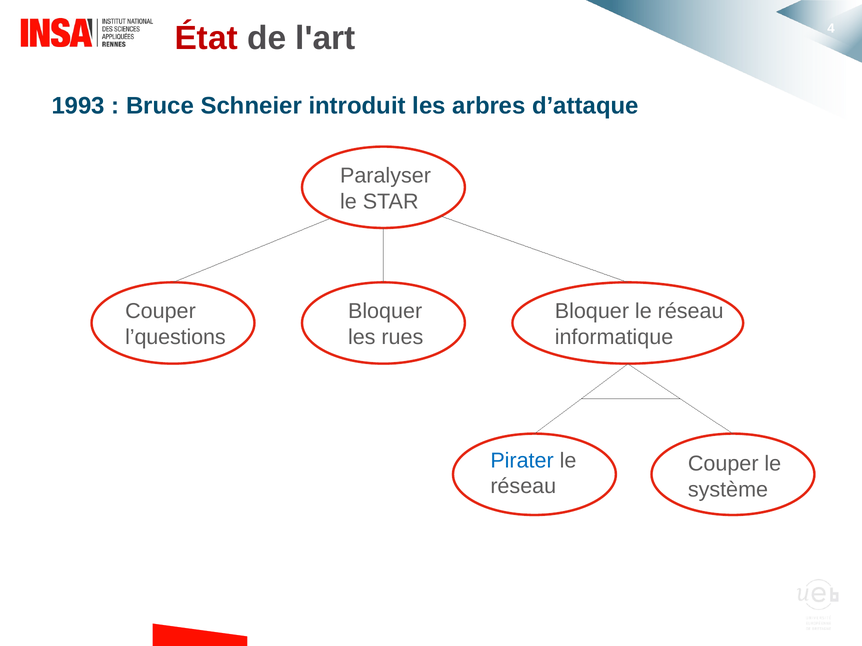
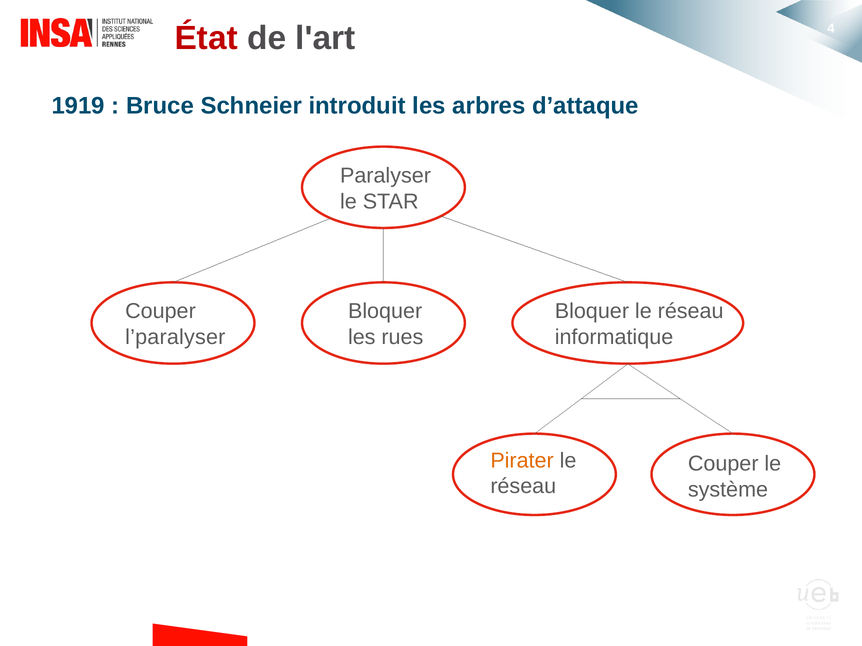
1993: 1993 -> 1919 (78, 106)
l’questions: l’questions -> l’paralyser (175, 337)
Pirater colour: blue -> orange (522, 461)
